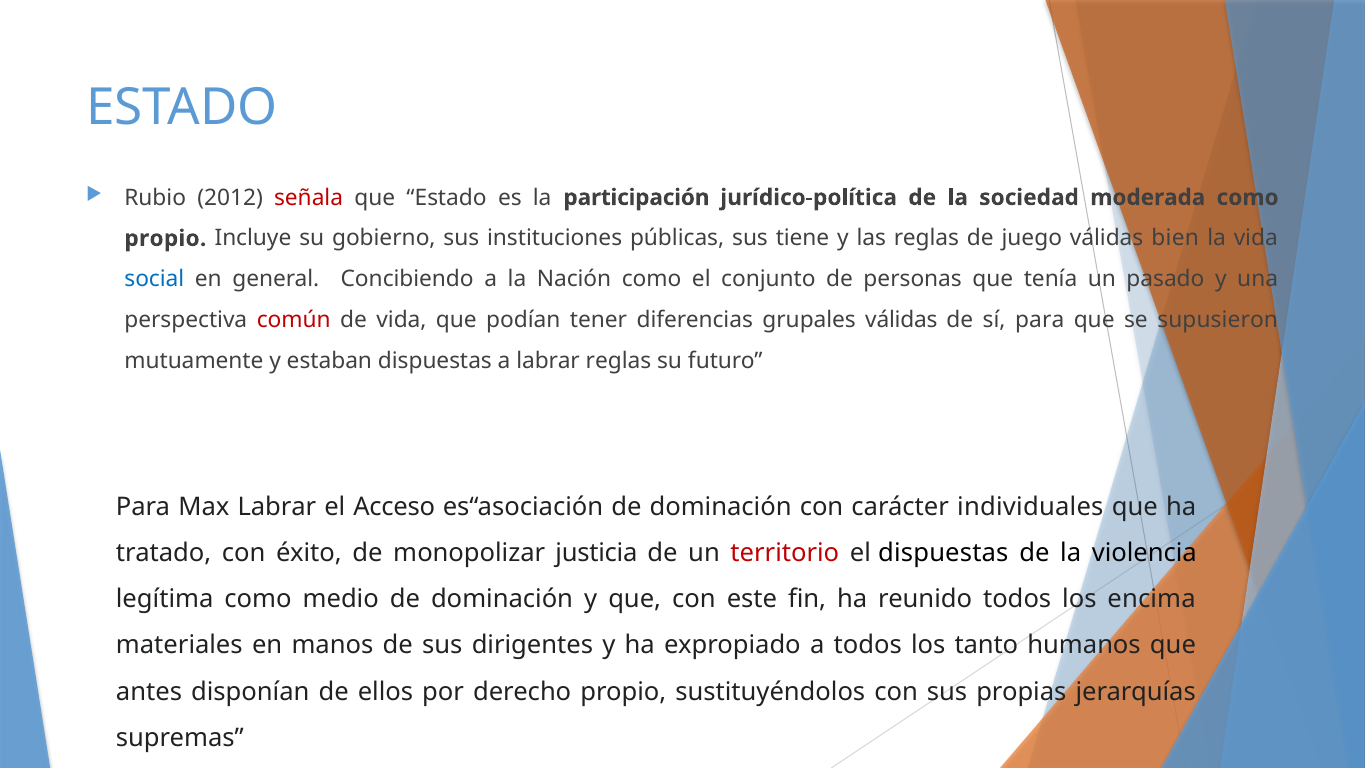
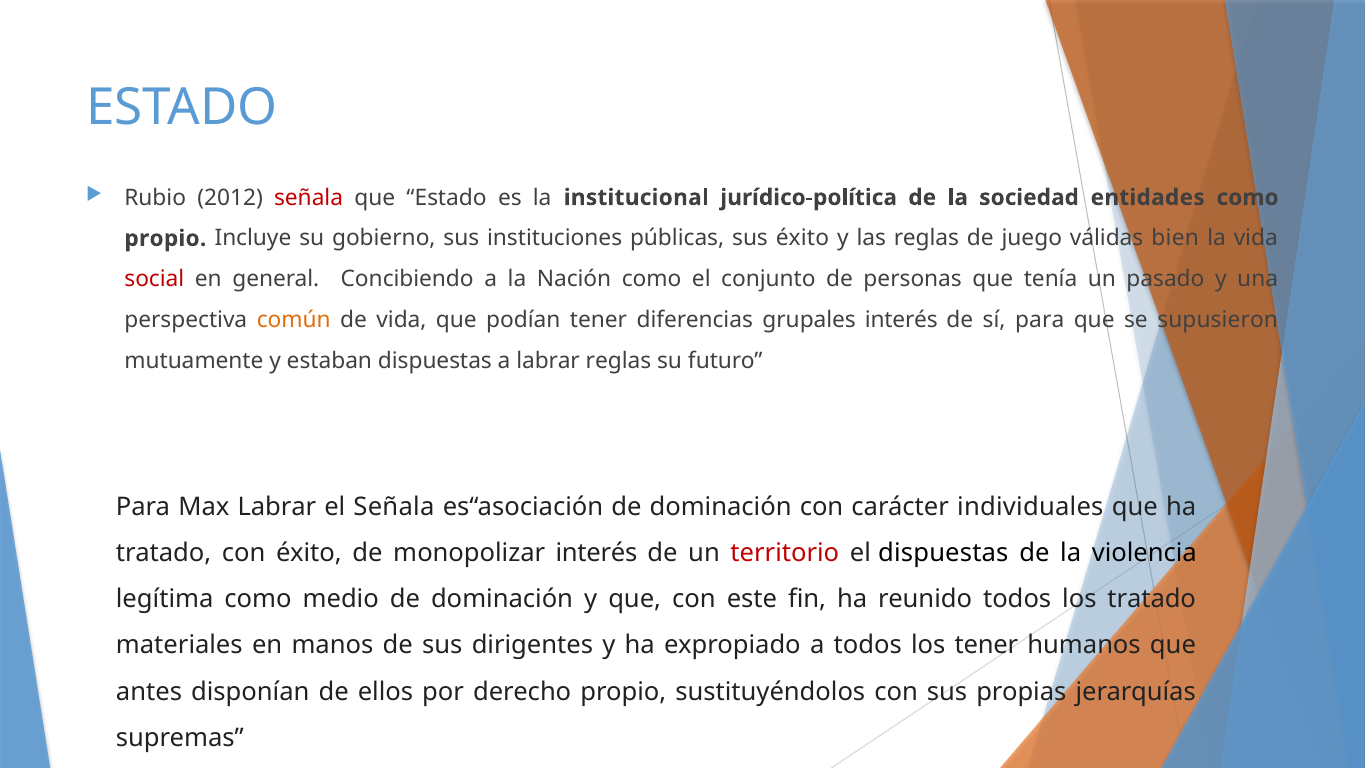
participación: participación -> institucional (636, 197)
moderada: moderada -> entidades (1148, 197)
sus tiene: tiene -> éxito (802, 238)
social colour: blue -> red (154, 279)
común colour: red -> orange (294, 320)
grupales válidas: válidas -> interés (901, 320)
el Acceso: Acceso -> Señala (394, 507)
monopolizar justicia: justicia -> interés (596, 553)
los encima: encima -> tratado (1152, 599)
los tanto: tanto -> tener (986, 645)
